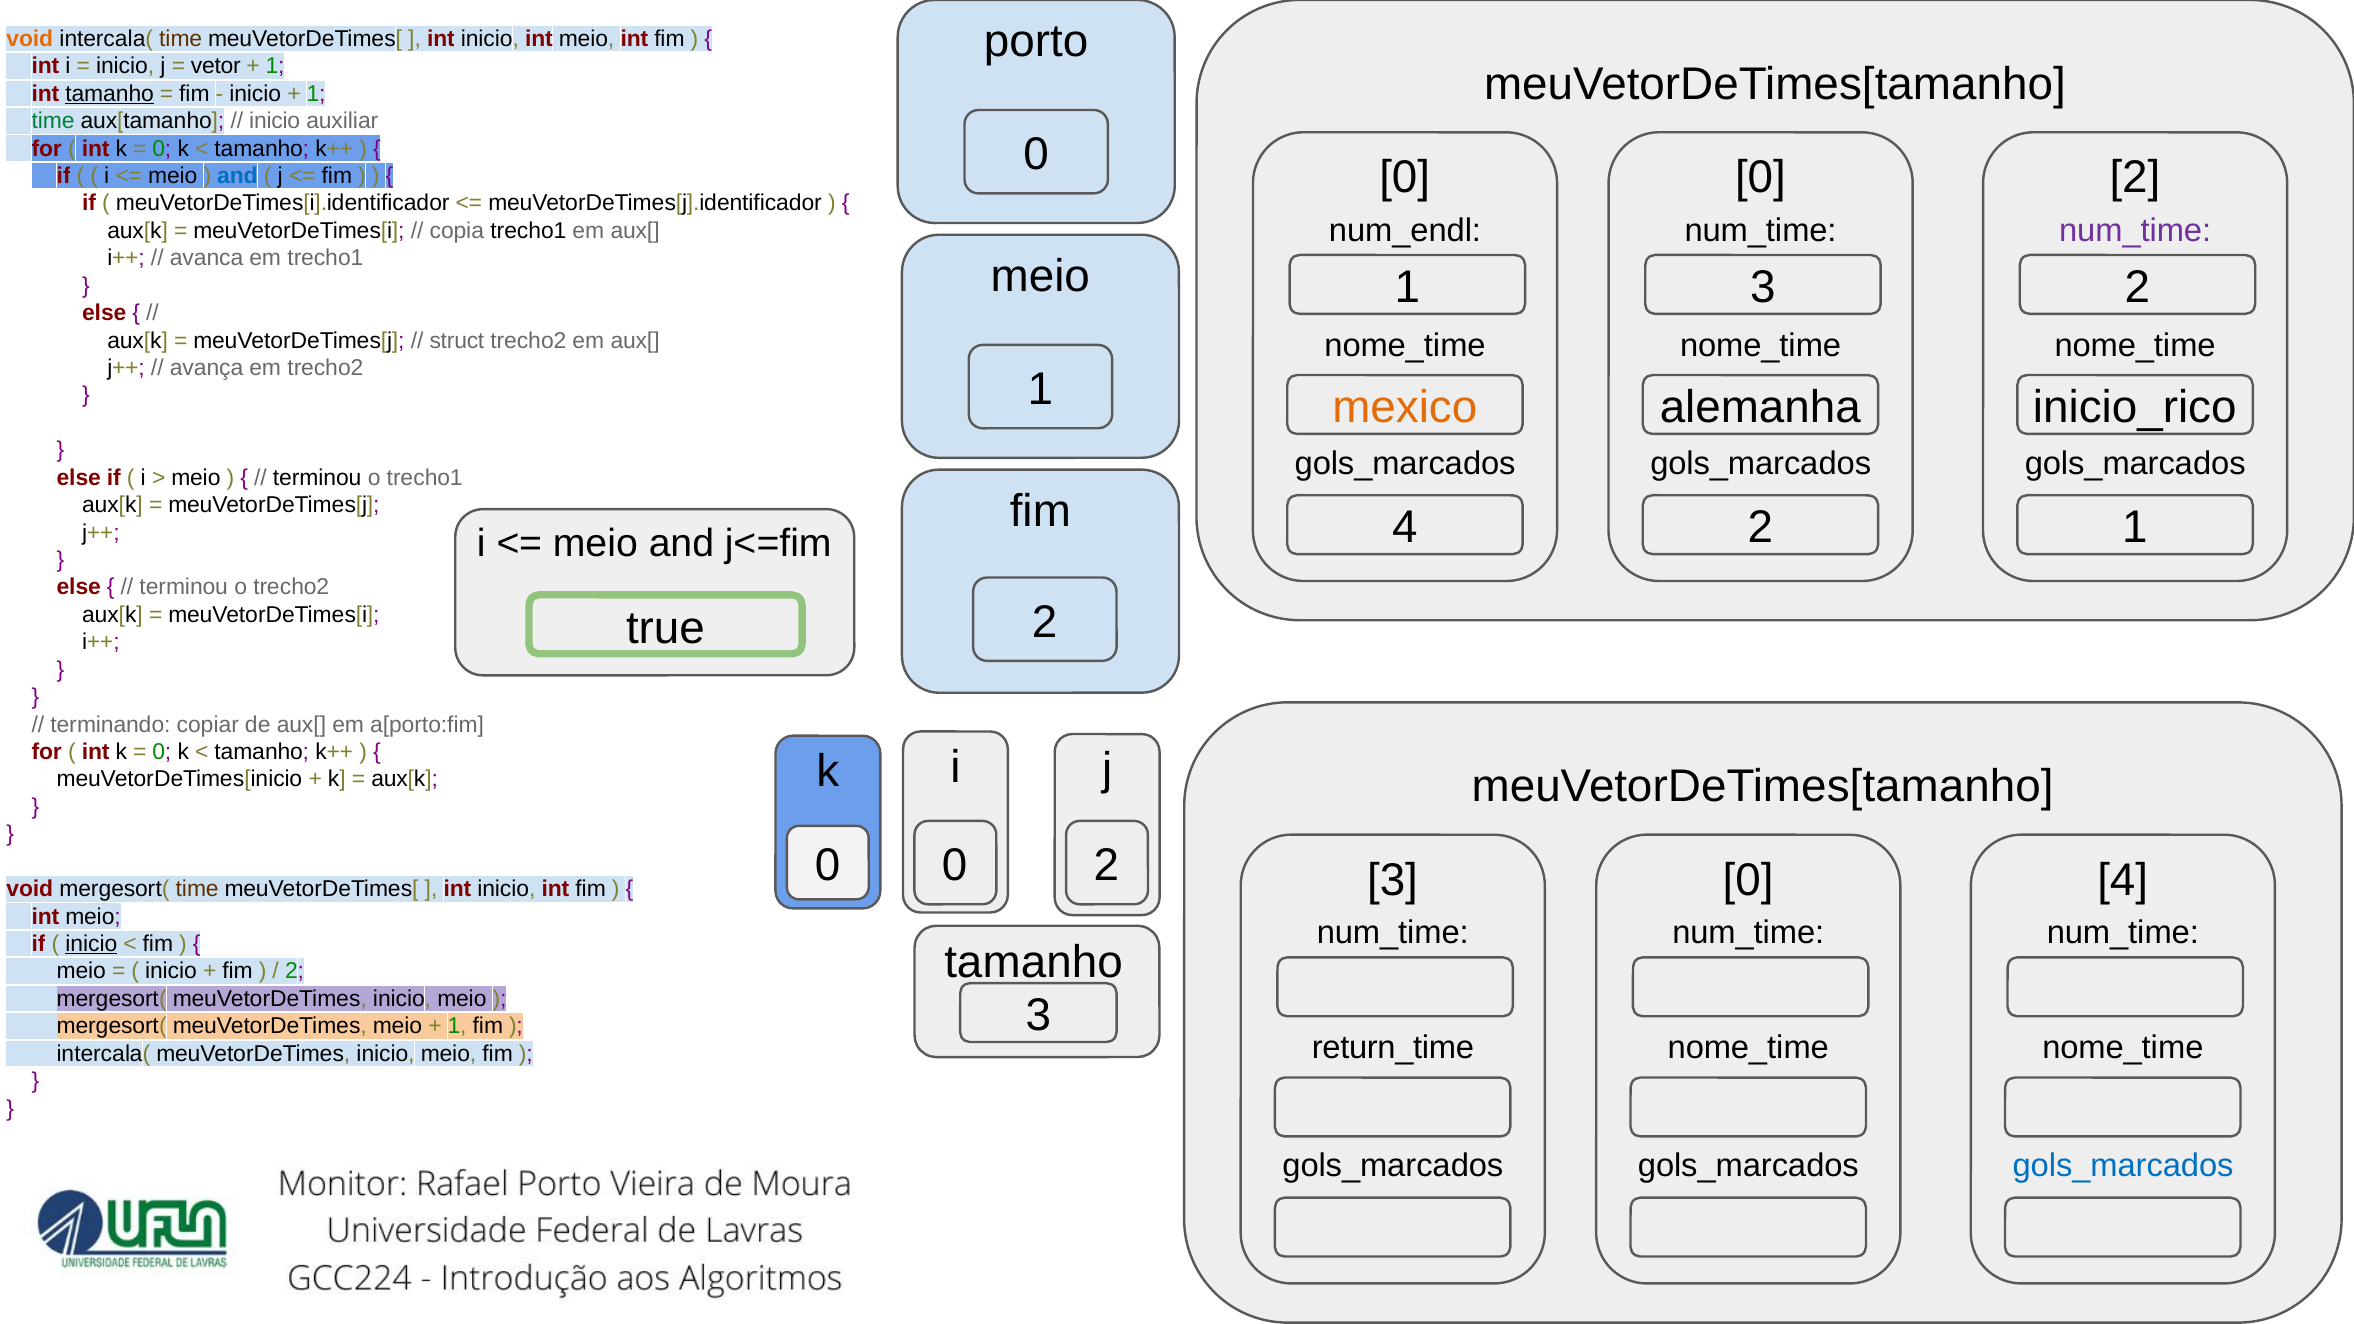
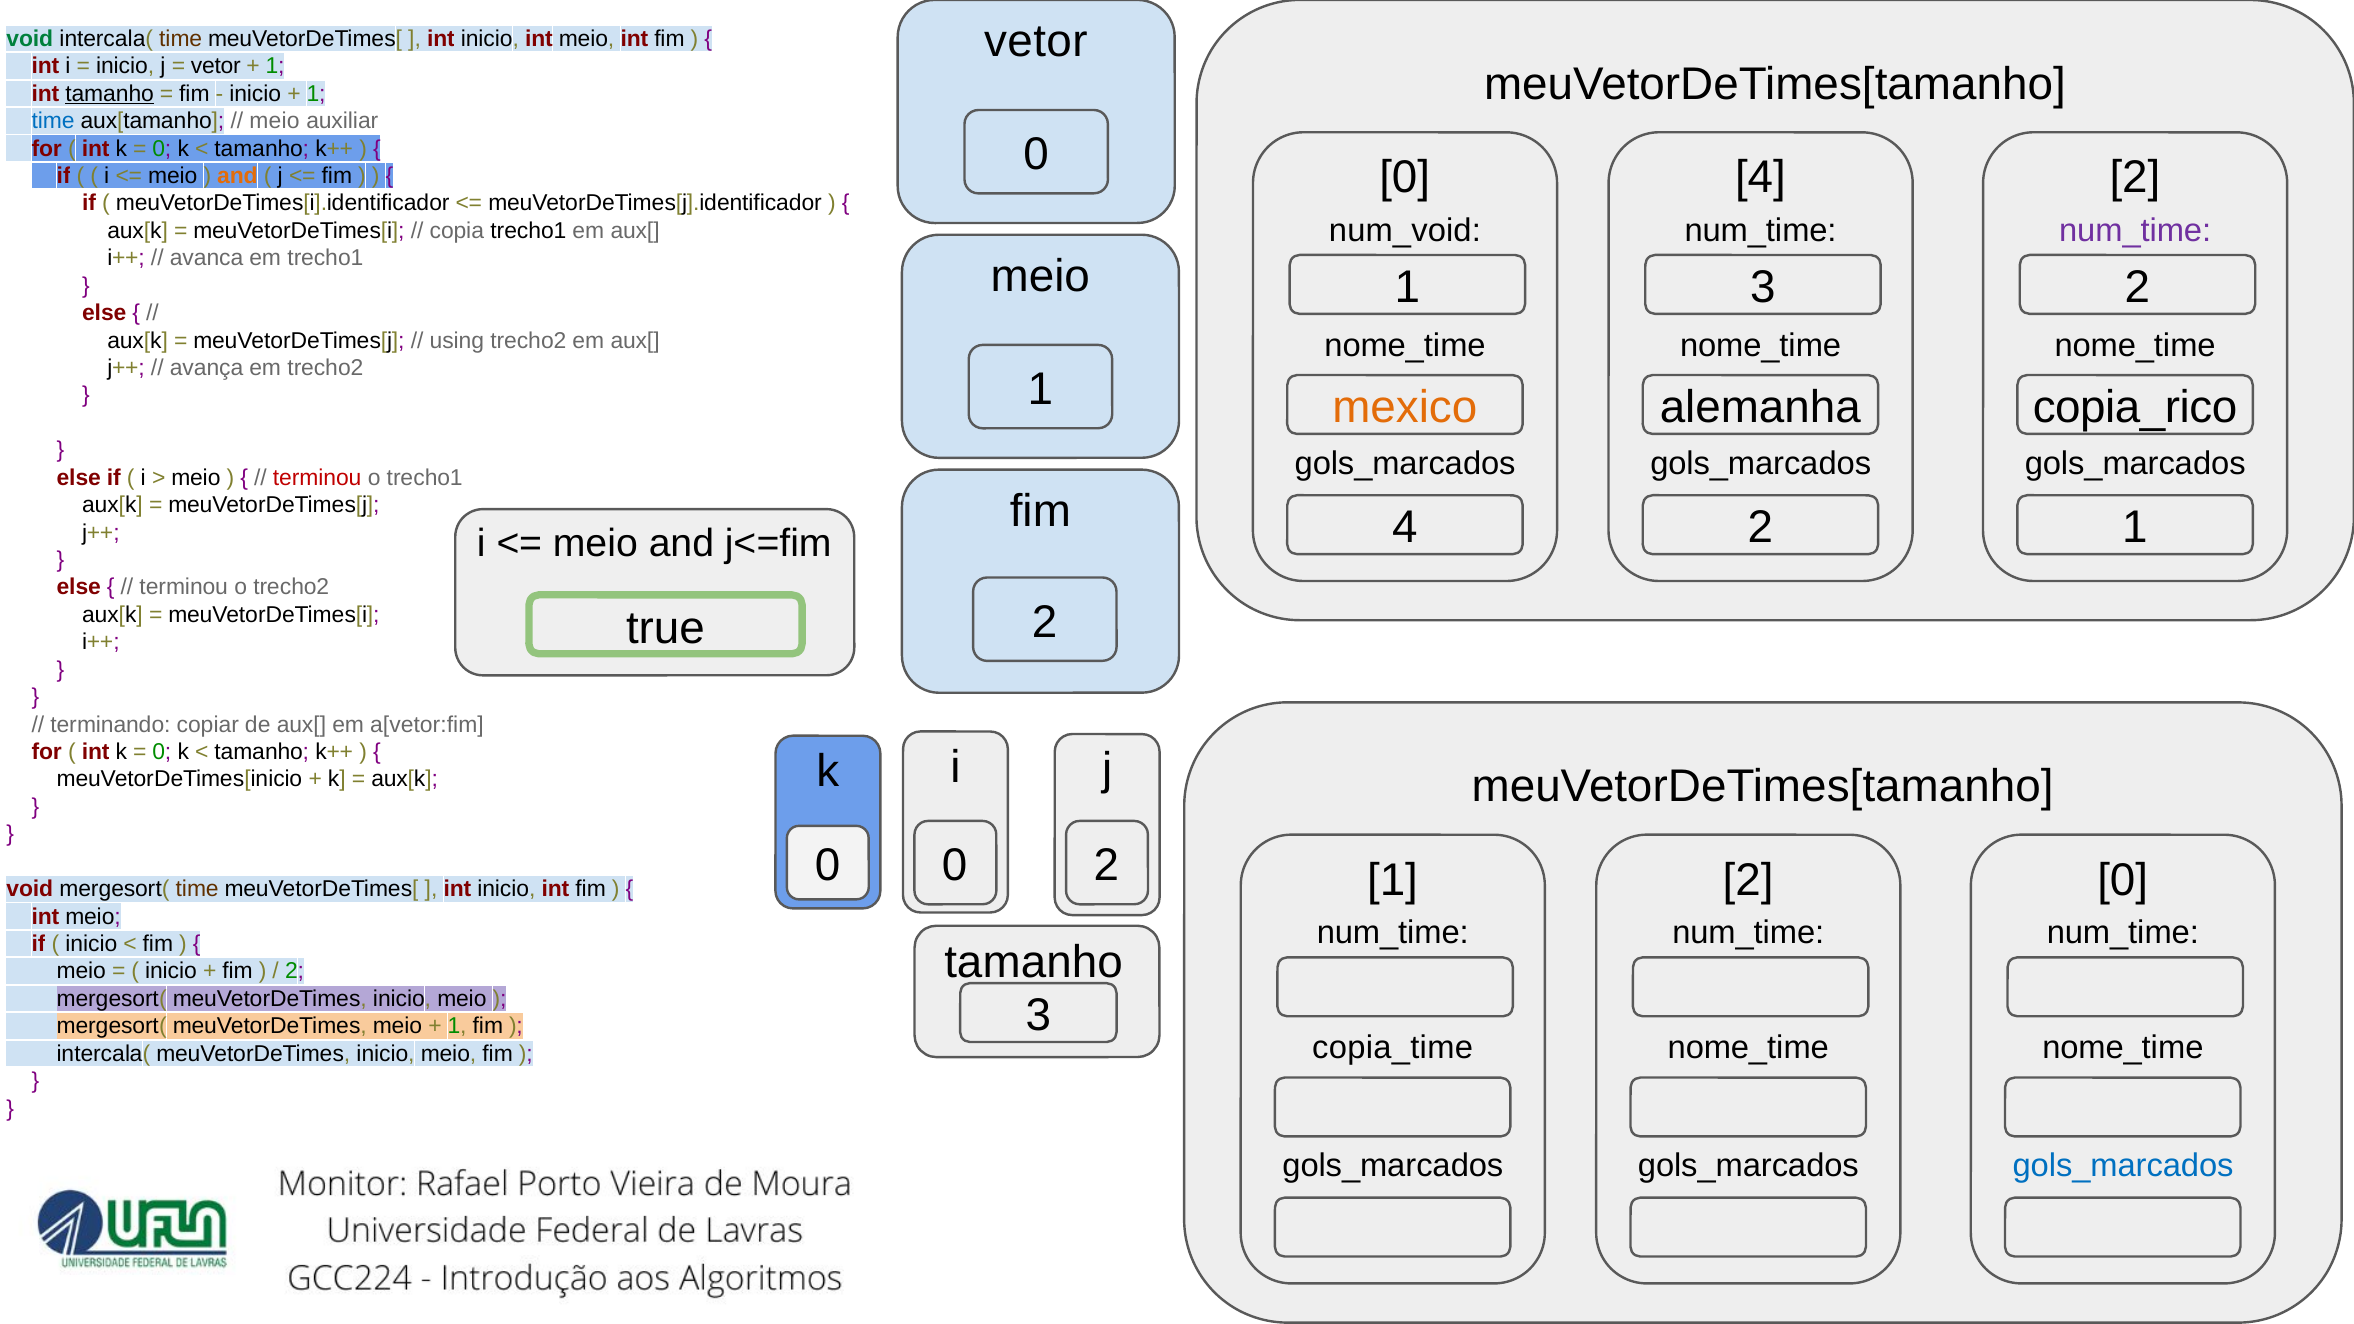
porto: porto -> vetor (1036, 41)
void colour: orange -> green (30, 39)
time colour: green -> blue (53, 121)
inicio: inicio -> meio (274, 121)
0: 0 -> 4 (1760, 178)
and colour: blue -> orange (237, 176)
num_endl: num_endl -> num_void (1405, 231)
struct: struct -> using (457, 341)
inicio_rico: inicio_rico -> copia_rico (2135, 408)
terminou colour: black -> red (317, 478)
a[porto:fim: a[porto:fim -> a[vetor:fim (427, 725)
3: 3 -> 1 (1393, 880)
0: 0 -> 2 (1748, 880)
4: 4 -> 0 (2123, 880)
inicio underline: present -> none (91, 944)
return_time: return_time -> copia_time (1393, 1048)
